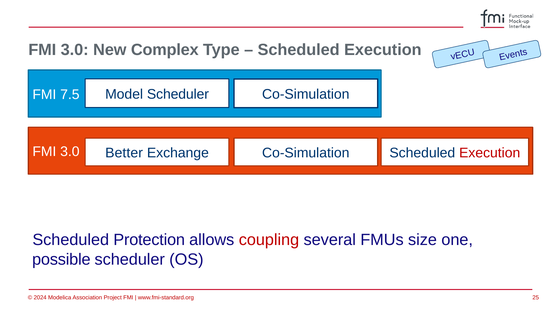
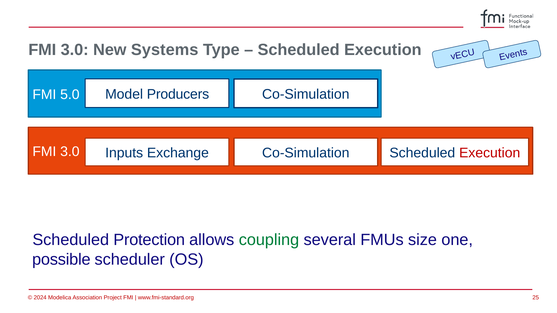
Complex: Complex -> Systems (165, 50)
7.5: 7.5 -> 5.0 (70, 95)
Model Scheduler: Scheduler -> Producers (178, 94)
Better: Better -> Inputs (124, 153)
coupling colour: red -> green (269, 240)
